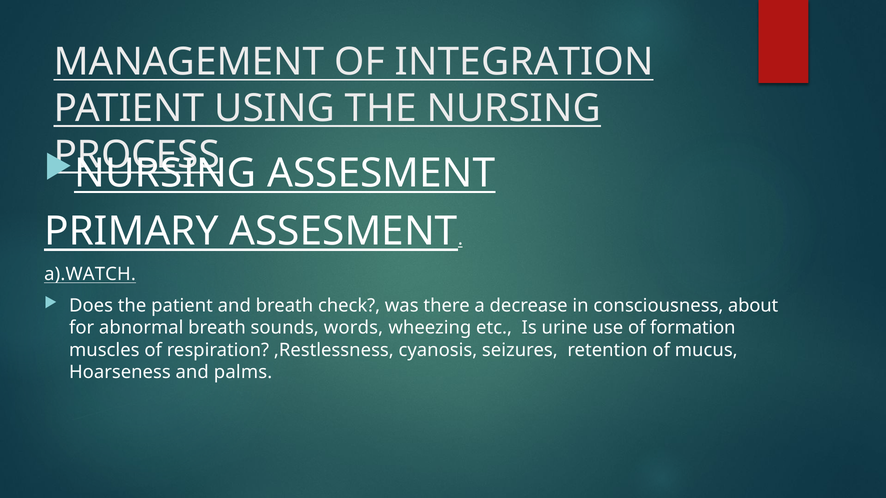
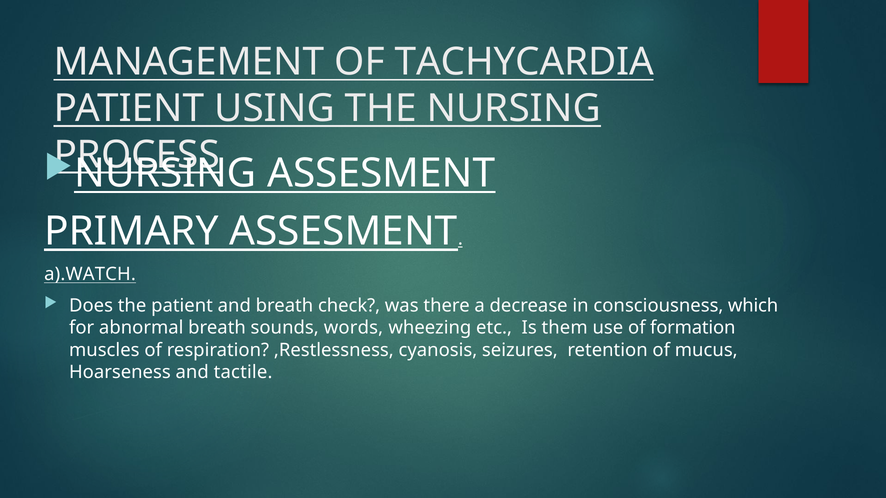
INTEGRATION: INTEGRATION -> TACHYCARDIA (524, 62)
about: about -> which (753, 306)
urine: urine -> them (565, 328)
palms: palms -> tactile (243, 372)
